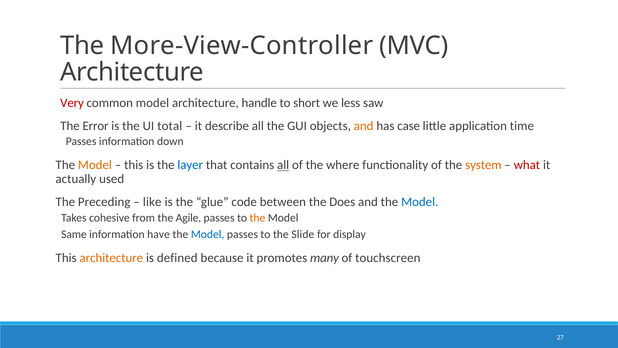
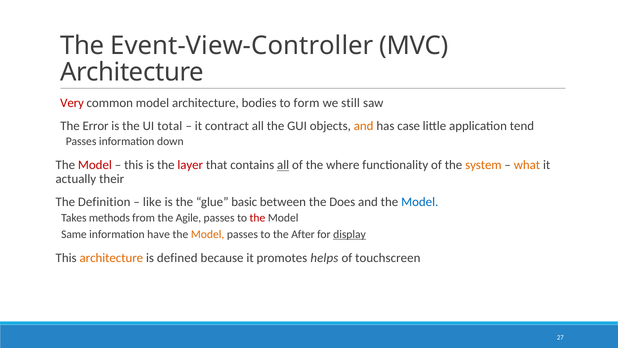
More-View-Controller: More-View-Controller -> Event-View-Controller (242, 46)
handle: handle -> bodies (259, 103)
short: short -> form (307, 103)
less: less -> still (351, 103)
describe: describe -> contract (227, 126)
time: time -> tend (522, 126)
Model colour: orange -> red (95, 165)
layer colour: blue -> red (190, 165)
what colour: red -> orange (527, 165)
used: used -> their (112, 179)
Preceding: Preceding -> Definition (104, 202)
code: code -> basic (244, 202)
cohesive: cohesive -> methods (109, 218)
the colour: orange -> red (257, 218)
Model colour: blue -> orange (208, 234)
Slide: Slide -> After (303, 234)
display underline: none -> present (350, 234)
many: many -> helps (324, 257)
